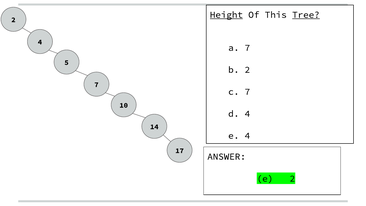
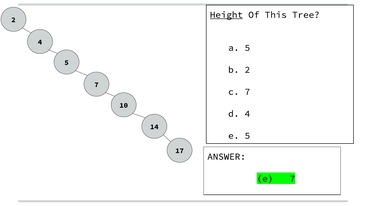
Tree underline: present -> none (306, 15)
a 7: 7 -> 5 (247, 48)
e 4: 4 -> 5 (247, 136)
e 2: 2 -> 7 (292, 178)
